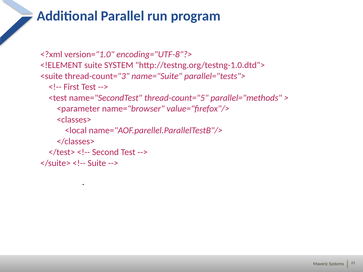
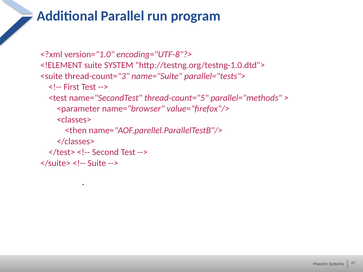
<local: <local -> <then (76, 131)
